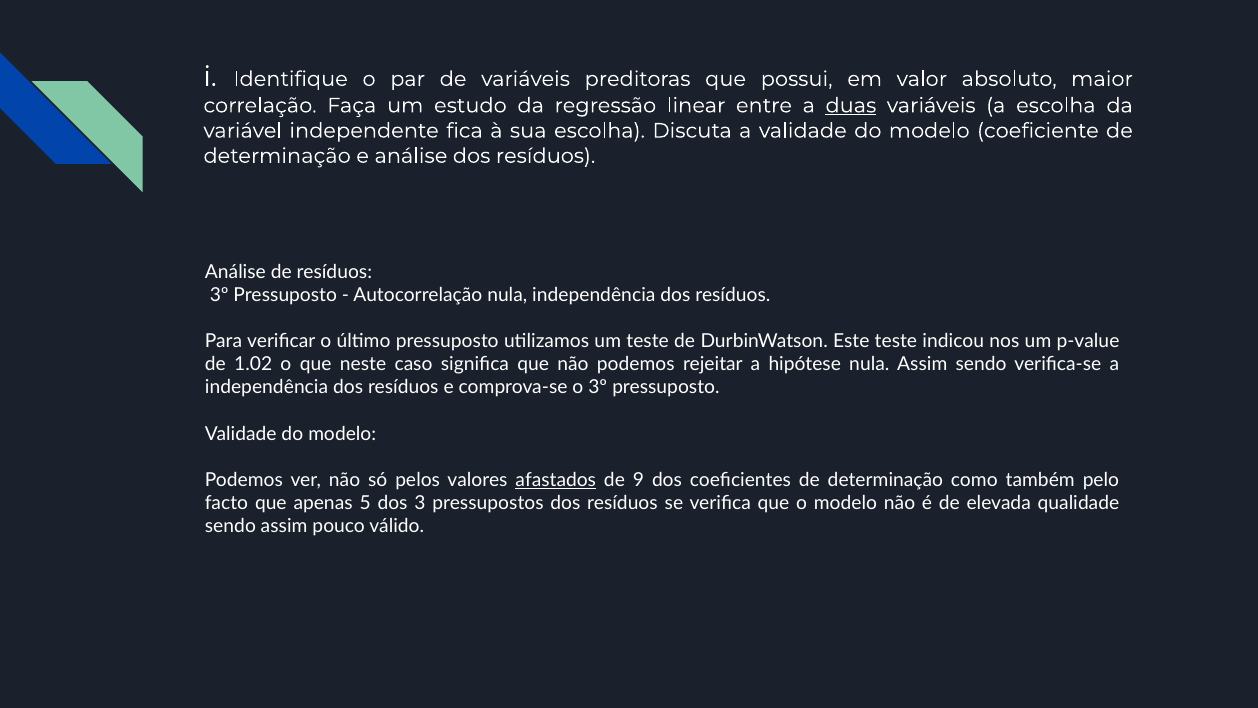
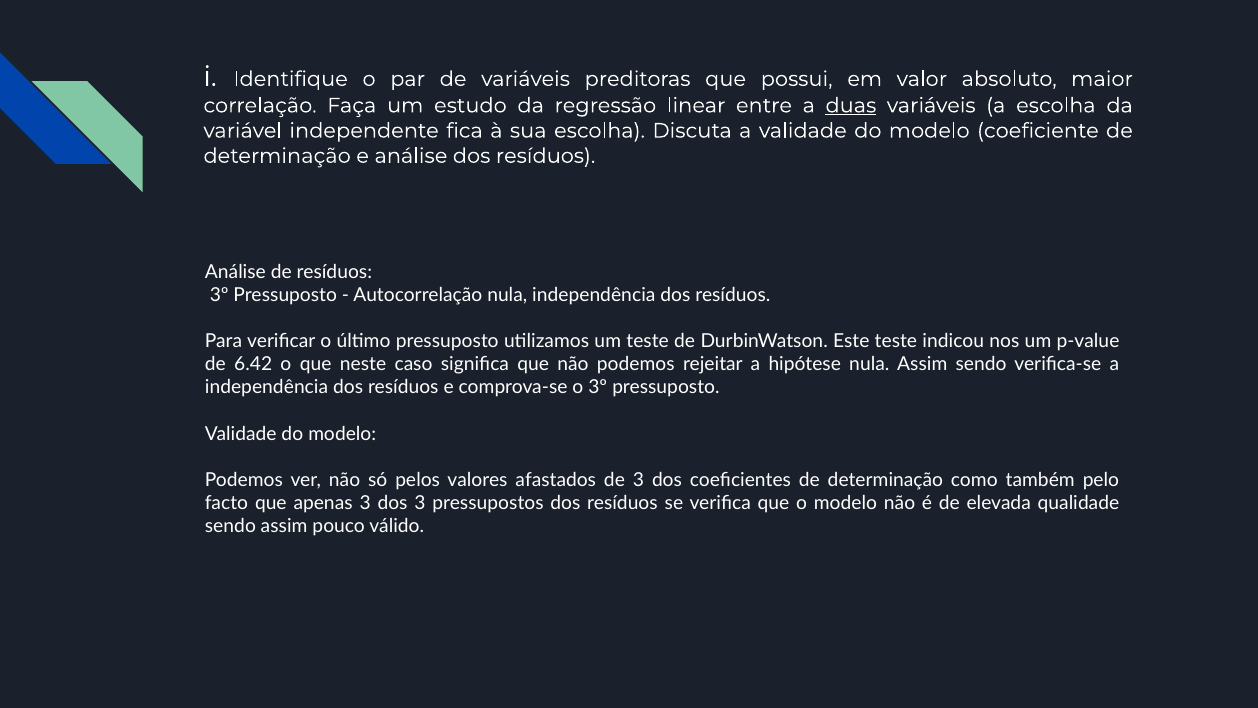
1.02: 1.02 -> 6.42 (253, 364)
afastados underline: present -> none (556, 480)
de 9: 9 -> 3 (639, 480)
apenas 5: 5 -> 3 (365, 503)
